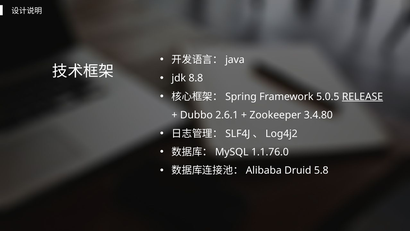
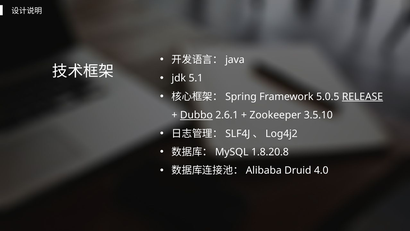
8.8: 8.8 -> 5.1 (196, 78)
Dubbo underline: none -> present (196, 115)
3.4.80: 3.4.80 -> 3.5.10 (318, 115)
1.1.76.0: 1.1.76.0 -> 1.8.20.8 (270, 152)
5.8: 5.8 -> 4.0 (321, 170)
